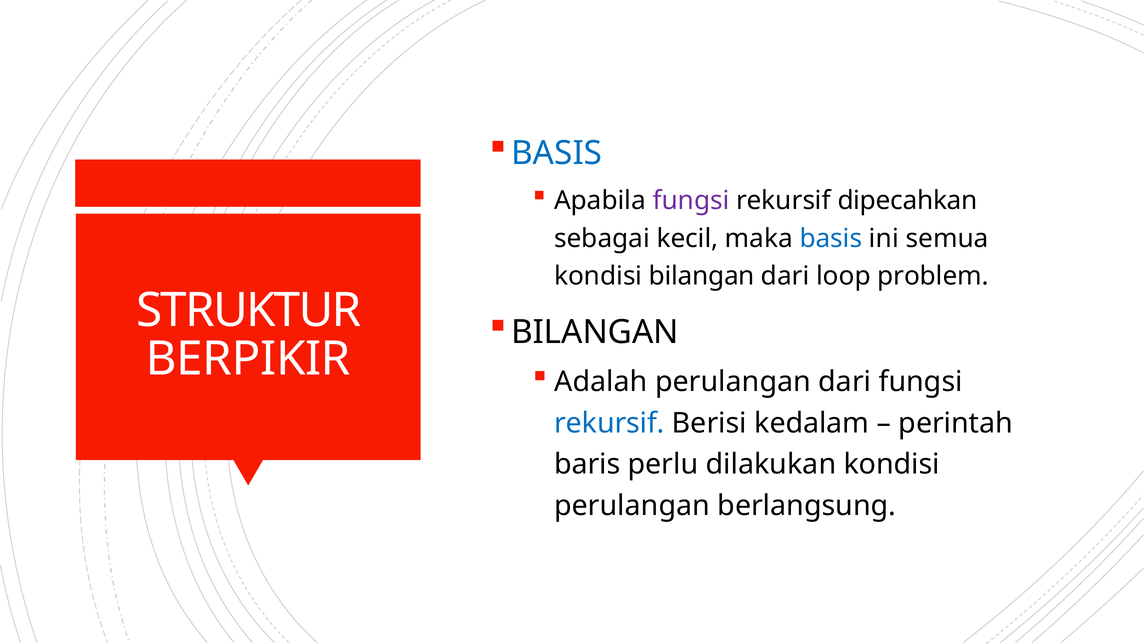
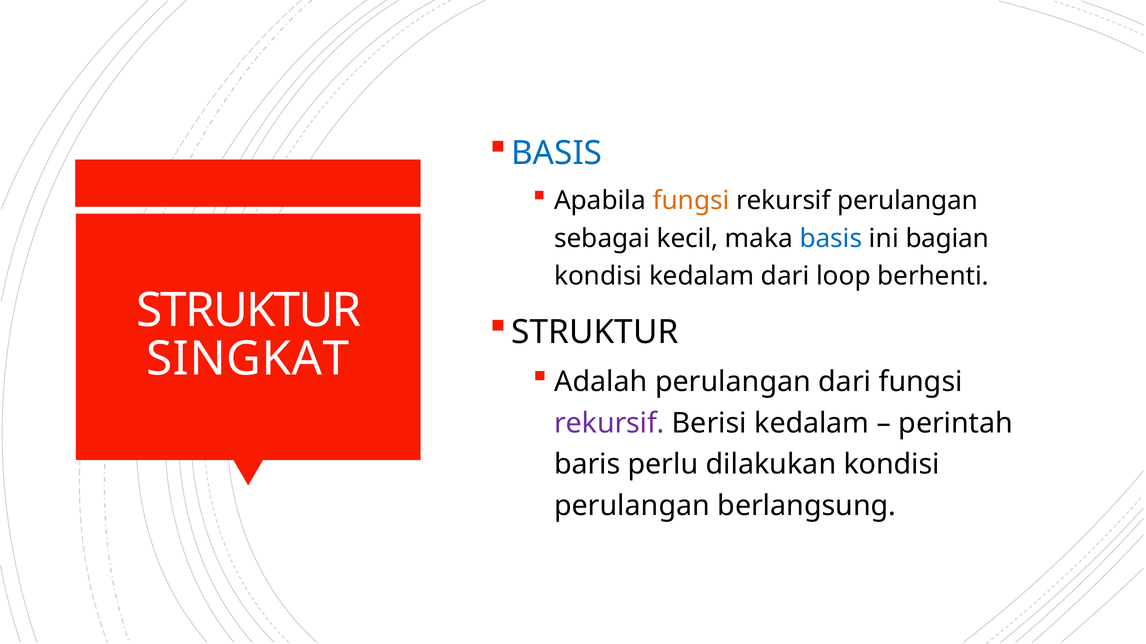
fungsi colour: purple -> orange (691, 201)
rekursif dipecahkan: dipecahkan -> perulangan (908, 201)
semua: semua -> bagian (947, 239)
kondisi bilangan: bilangan -> kedalam (702, 276)
problem: problem -> berhenti (933, 276)
BILANGAN: BILANGAN -> STRUKTUR (595, 333)
BERPIKIR: BERPIKIR -> SINGKAT (248, 360)
rekursif colour: blue -> purple (609, 424)
